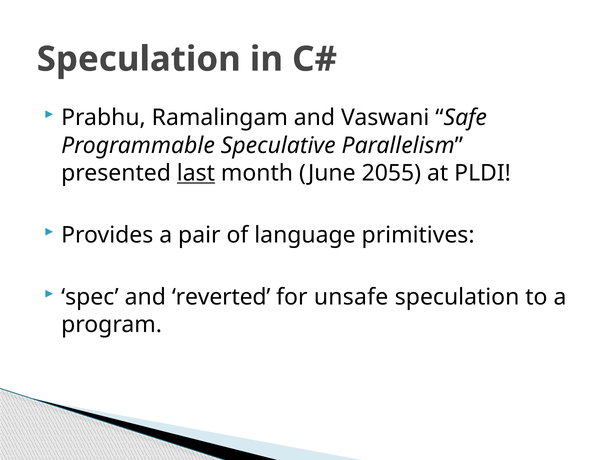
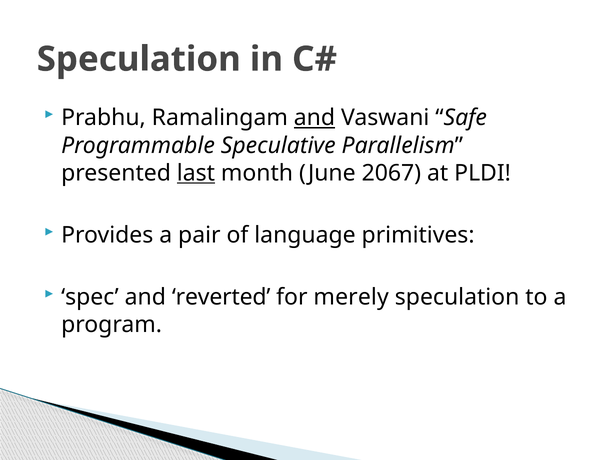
and underline: none -> present (314, 118)
2055: 2055 -> 2067 (391, 173)
unsafe: unsafe -> merely (351, 297)
